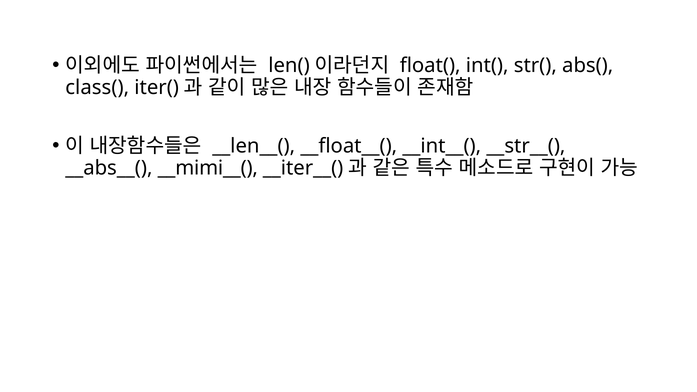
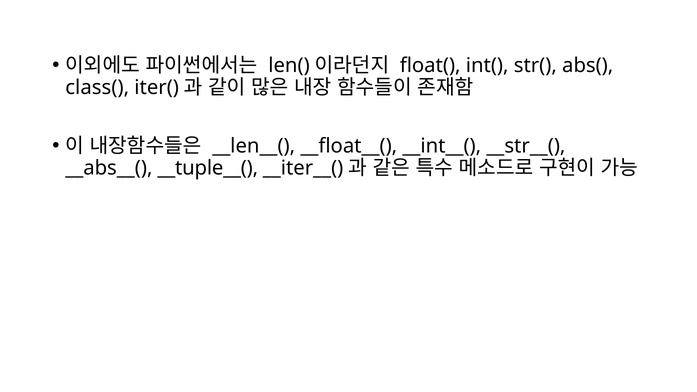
__mimi__(: __mimi__( -> __tuple__( (208, 168)
